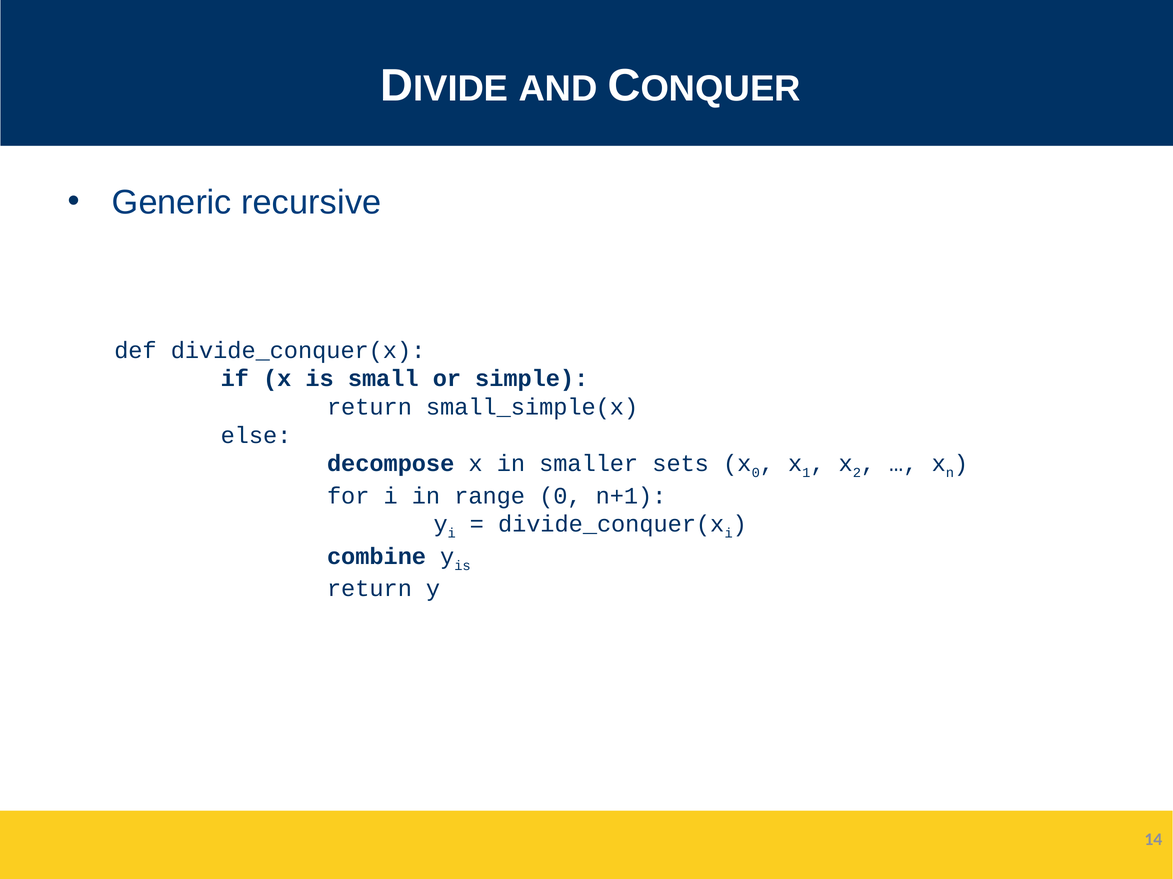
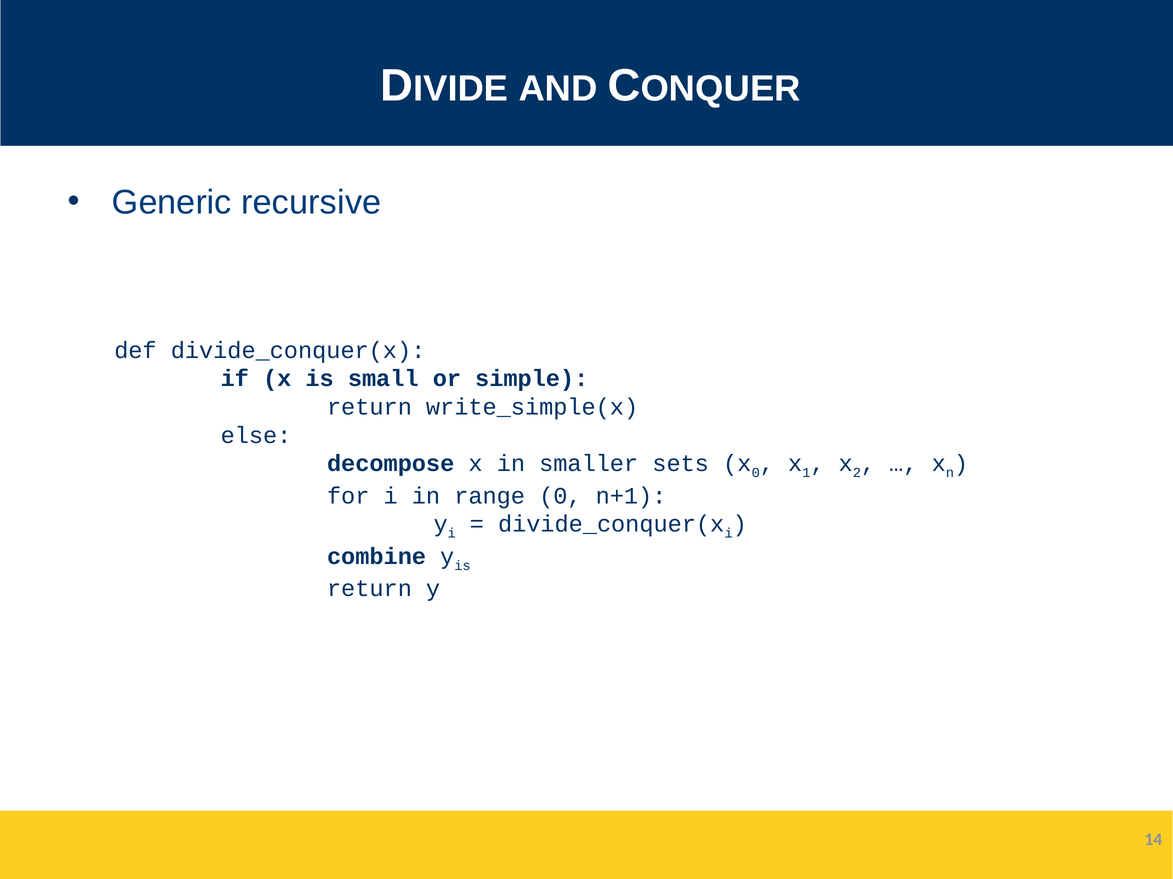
small_simple(x: small_simple(x -> write_simple(x (532, 407)
